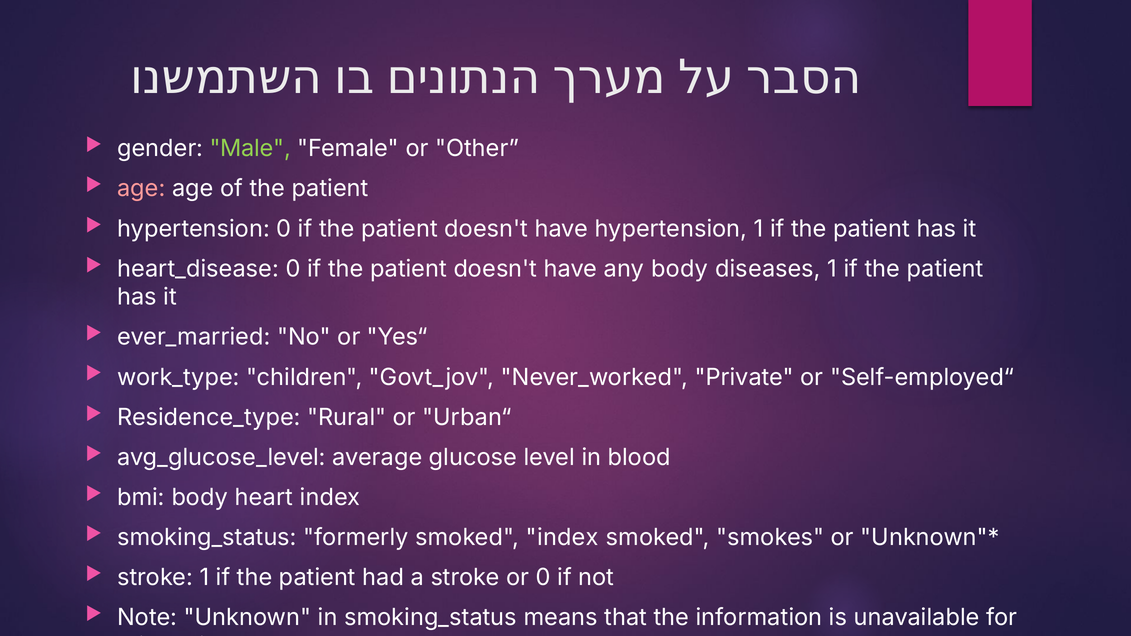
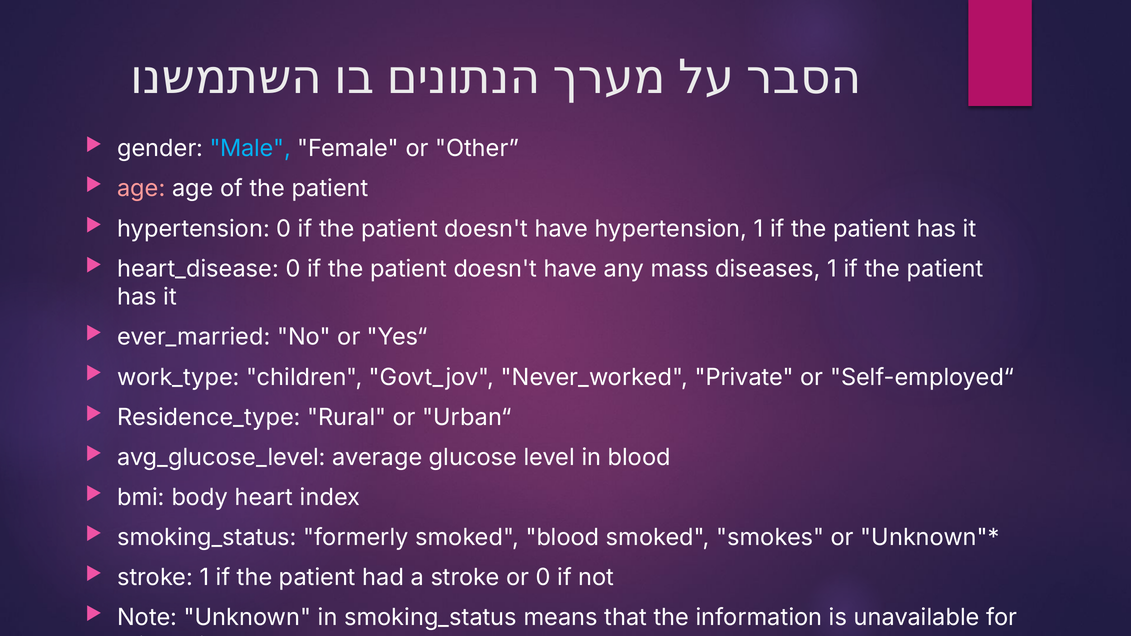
Male colour: light green -> light blue (250, 149)
any body: body -> mass (680, 269)
smoked index: index -> blood (562, 538)
